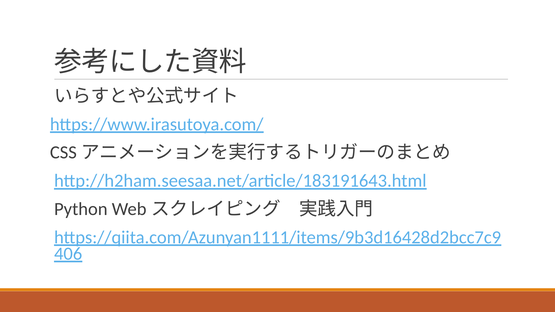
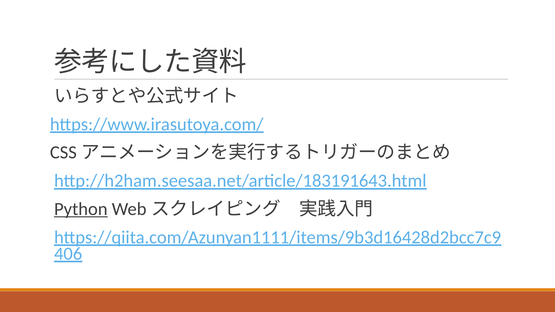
Python underline: none -> present (81, 209)
